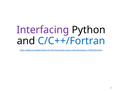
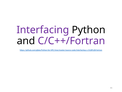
C/C++/Fortran colour: blue -> purple (71, 41)
